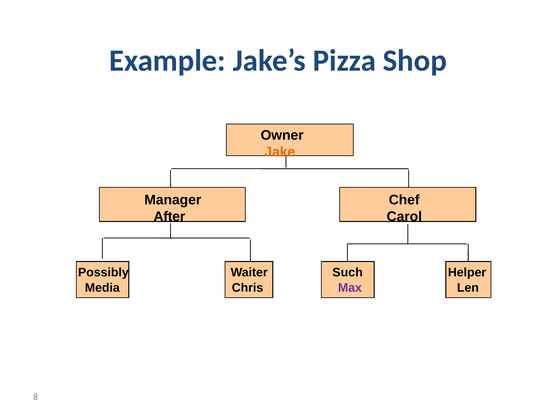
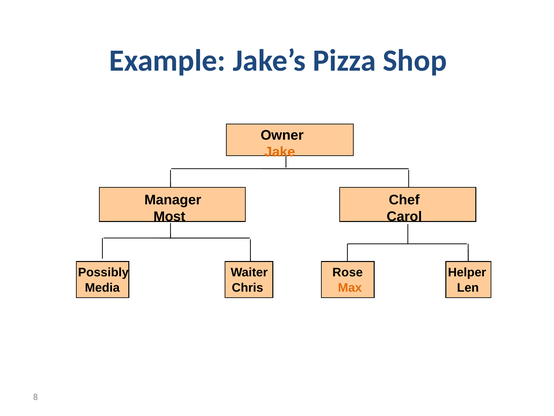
After: After -> Most (169, 216)
Such: Such -> Rose (348, 272)
Max colour: purple -> orange (350, 287)
